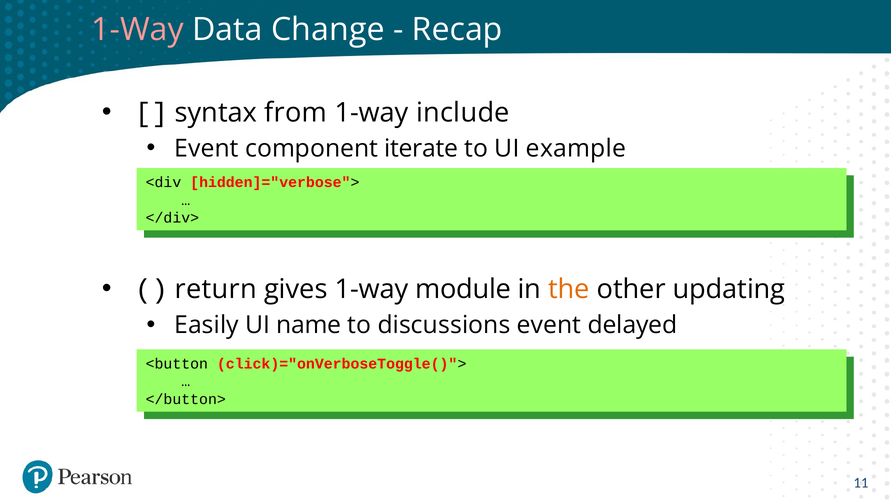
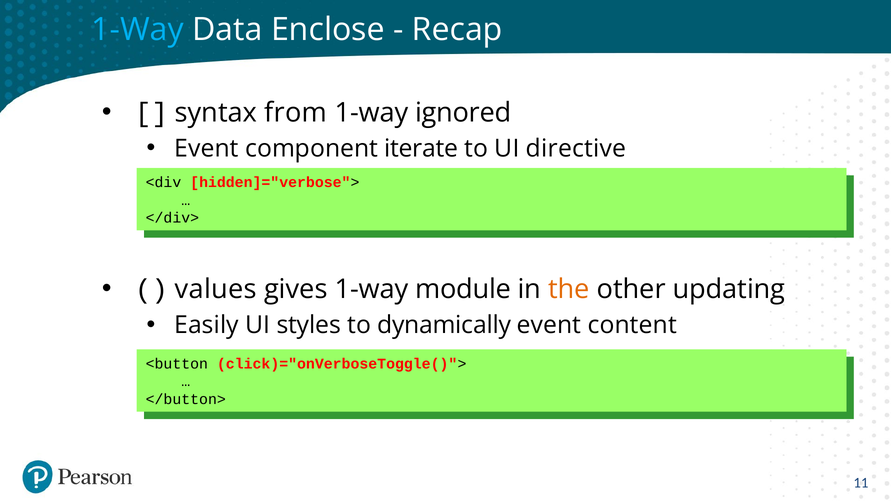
1-Way colour: pink -> light blue (138, 30)
Change: Change -> Enclose (328, 30)
include: include -> ignored (463, 113)
example: example -> directive (576, 149)
return: return -> values (216, 290)
name: name -> styles (309, 325)
discussions: discussions -> dynamically (444, 325)
delayed: delayed -> content (632, 325)
